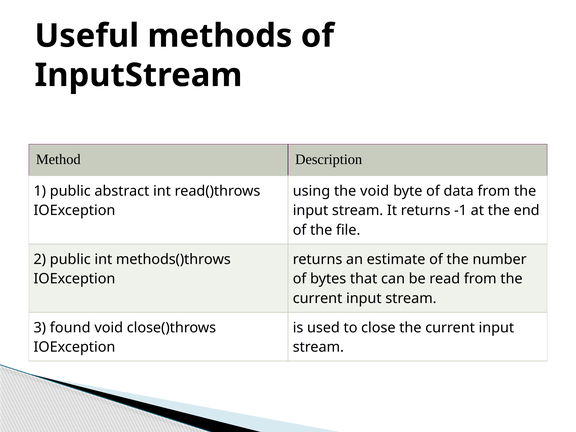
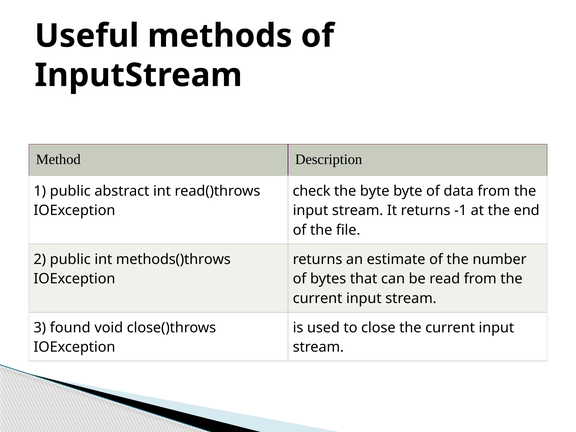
using: using -> check (312, 191)
the void: void -> byte (375, 191)
